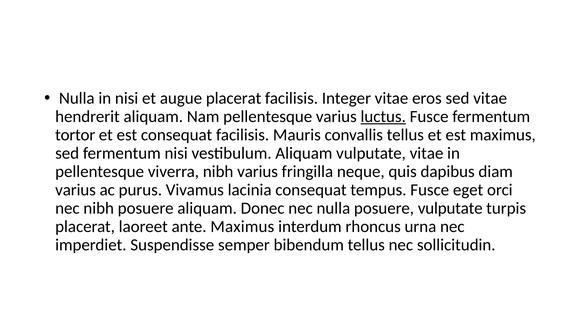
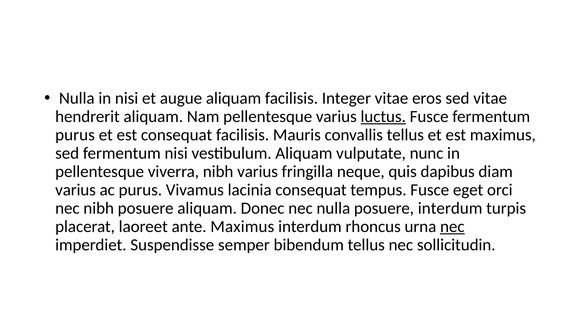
augue placerat: placerat -> aliquam (234, 98)
tortor: tortor -> purus (75, 135)
vulputate vitae: vitae -> nunc (427, 153)
posuere vulputate: vulputate -> interdum (450, 208)
nec underline: none -> present (452, 226)
